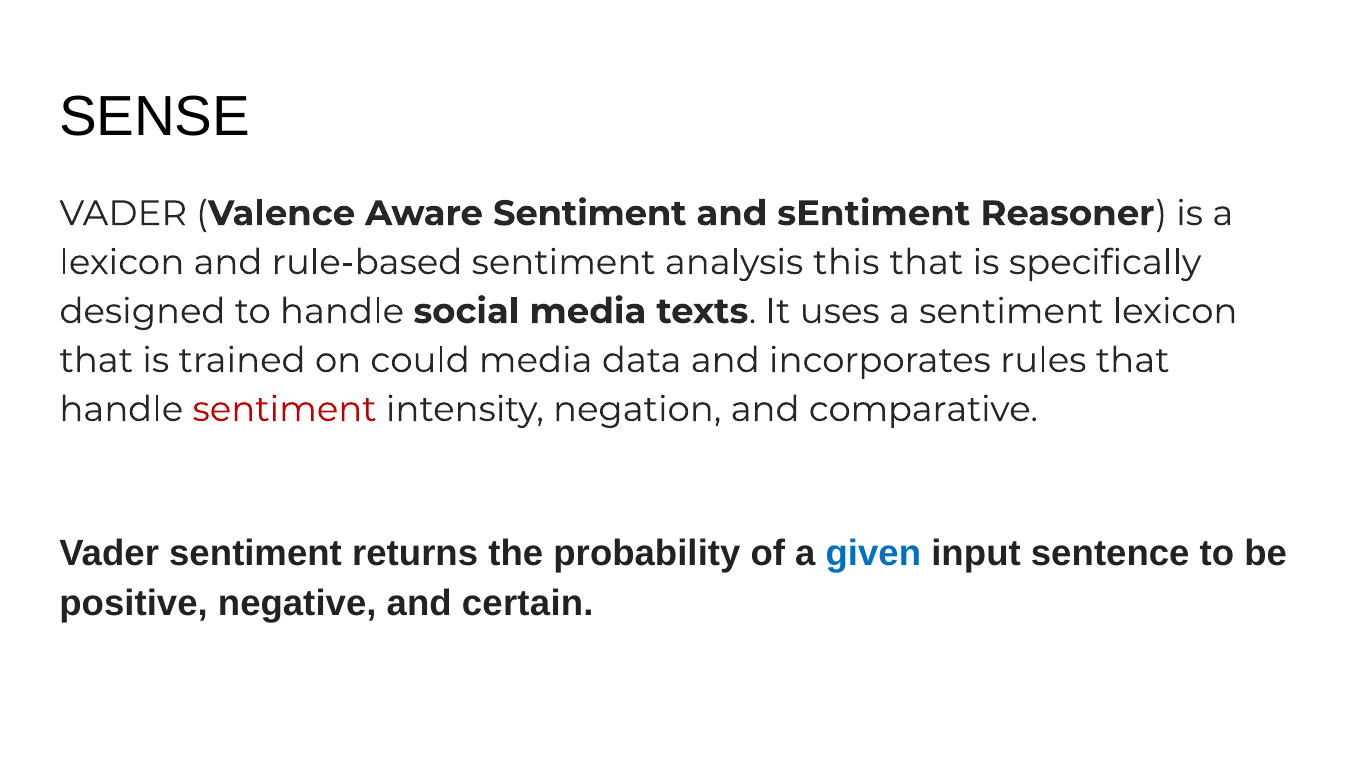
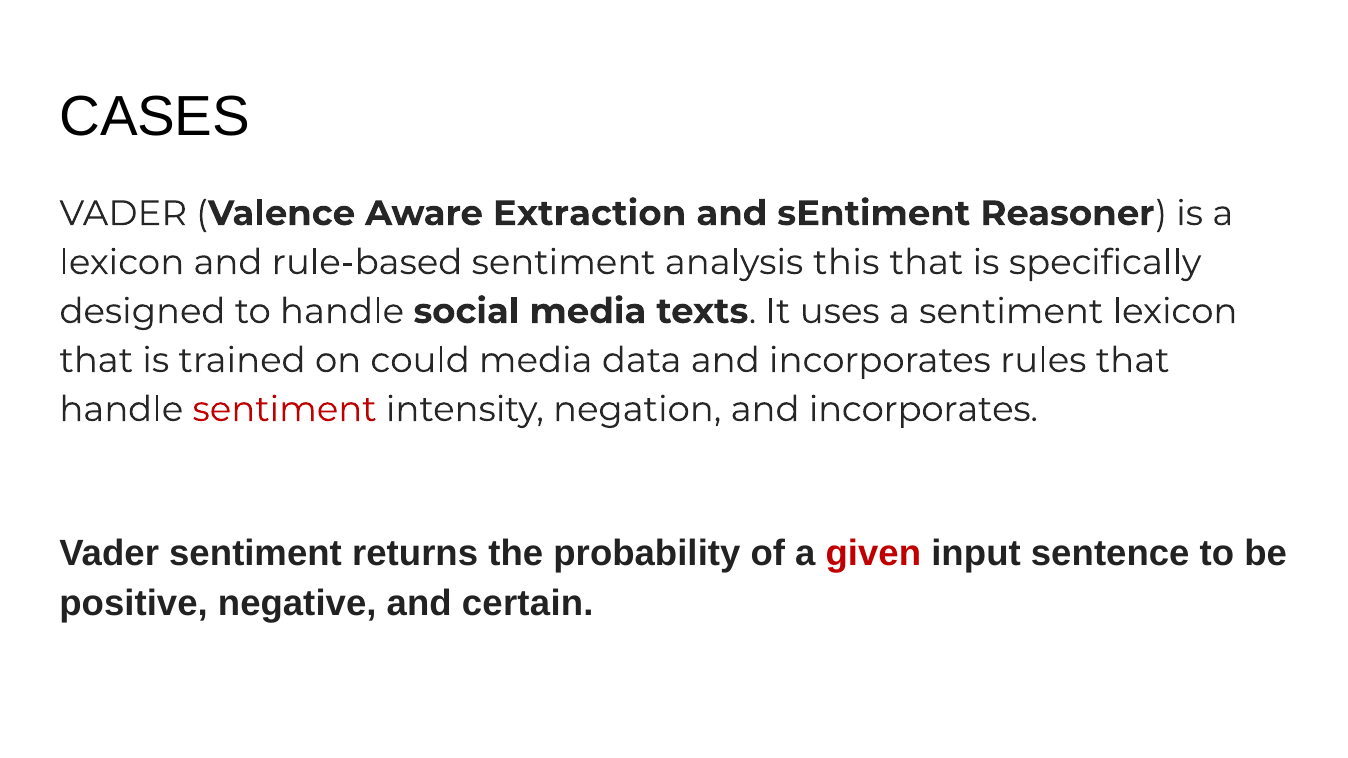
SENSE: SENSE -> CASES (155, 117)
Aware Sentiment: Sentiment -> Extraction (590, 213)
negation and comparative: comparative -> incorporates (923, 409)
given colour: blue -> red (873, 553)
